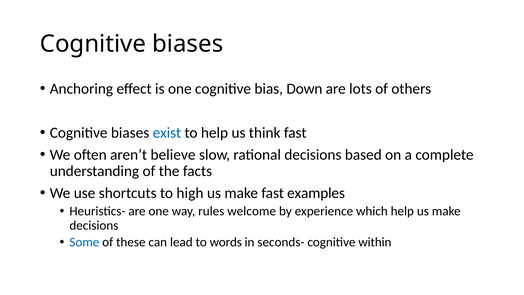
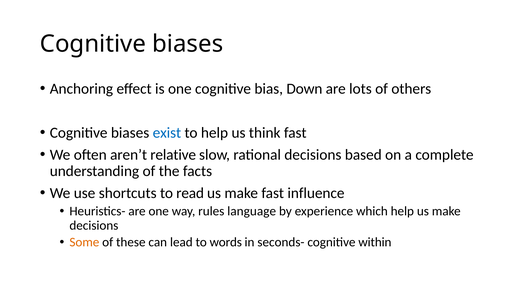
believe: believe -> relative (173, 155)
high: high -> read (190, 193)
examples: examples -> influence (316, 193)
welcome: welcome -> language (252, 211)
Some colour: blue -> orange (84, 242)
